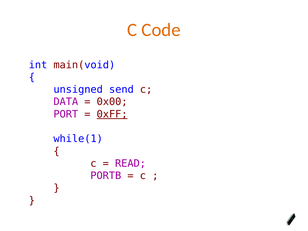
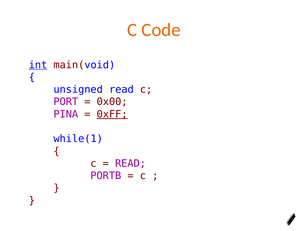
int underline: none -> present (38, 65)
unsigned send: send -> read (121, 90)
DATA: DATA -> PORT (66, 102)
PORT: PORT -> PINA (66, 114)
